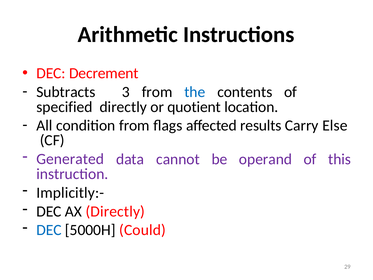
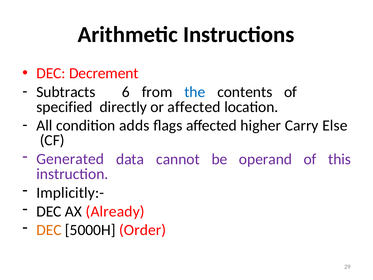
3: 3 -> 6 (126, 92)
or quotient: quotient -> affected (194, 107)
condition from: from -> adds (134, 125)
results: results -> higher (261, 125)
AX Directly: Directly -> Already (115, 211)
DEC colour: blue -> orange (49, 230)
Could: Could -> Order (143, 230)
